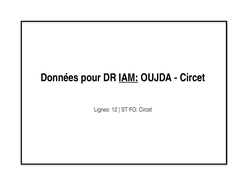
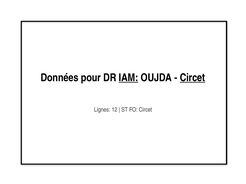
Circet underline: none -> present (192, 78)
